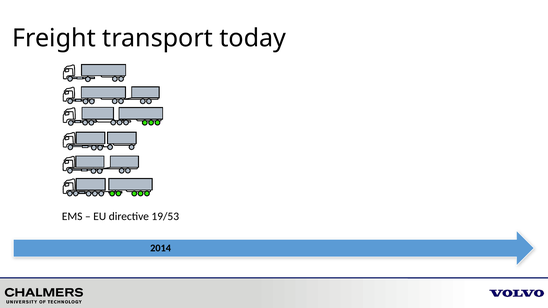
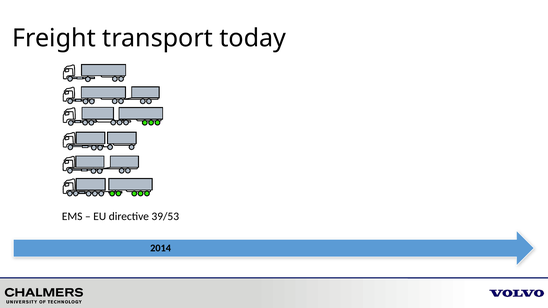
19/53: 19/53 -> 39/53 (165, 217)
